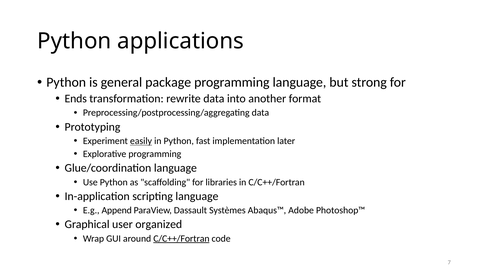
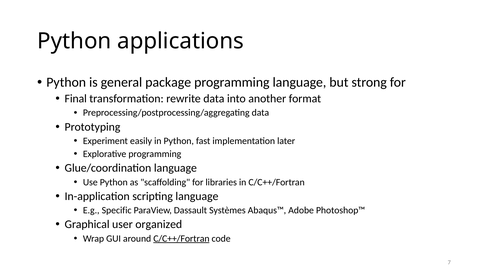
Ends: Ends -> Final (76, 99)
easily underline: present -> none (141, 141)
Append: Append -> Specific (117, 210)
